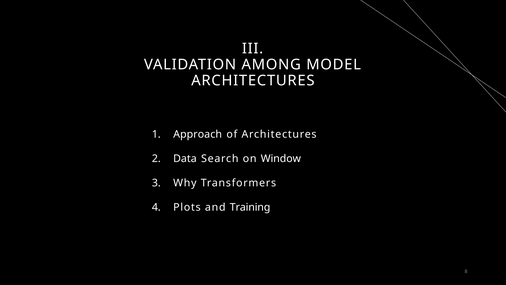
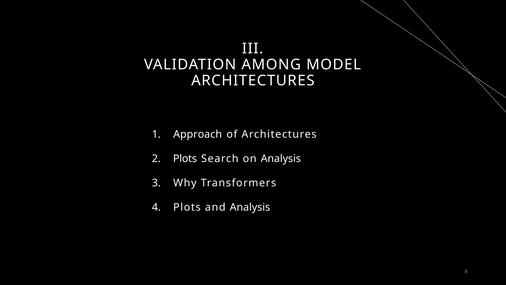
Data: Data -> Plots (185, 159)
on Window: Window -> Analysis (281, 159)
and Training: Training -> Analysis (250, 207)
